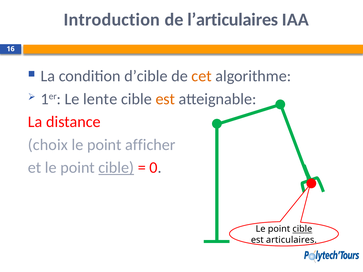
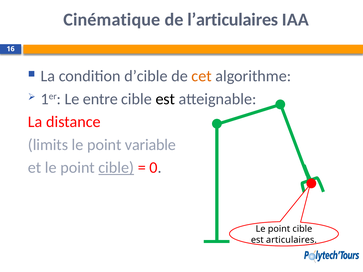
Introduction: Introduction -> Cinématique (112, 20)
lente: lente -> entre (100, 99)
est colour: orange -> black (165, 99)
choix: choix -> limits (48, 145)
afficher: afficher -> variable (150, 145)
cible underline: present -> none (302, 229)
